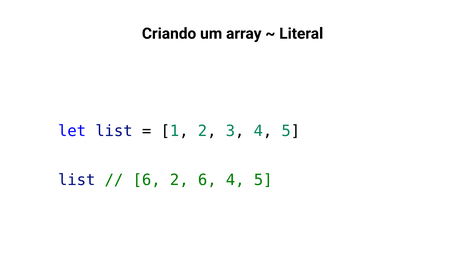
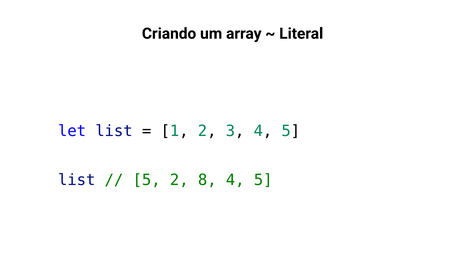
6: 6 -> 5 (147, 180)
2 6: 6 -> 8 (207, 180)
